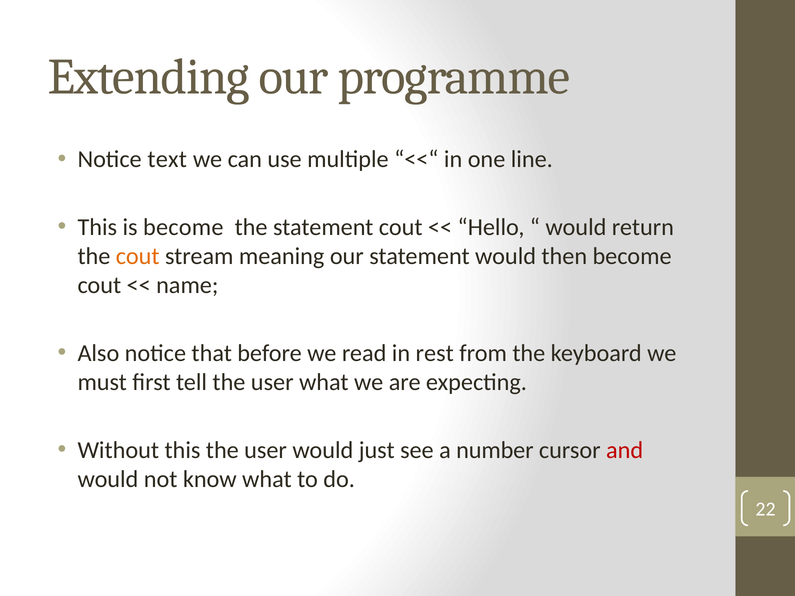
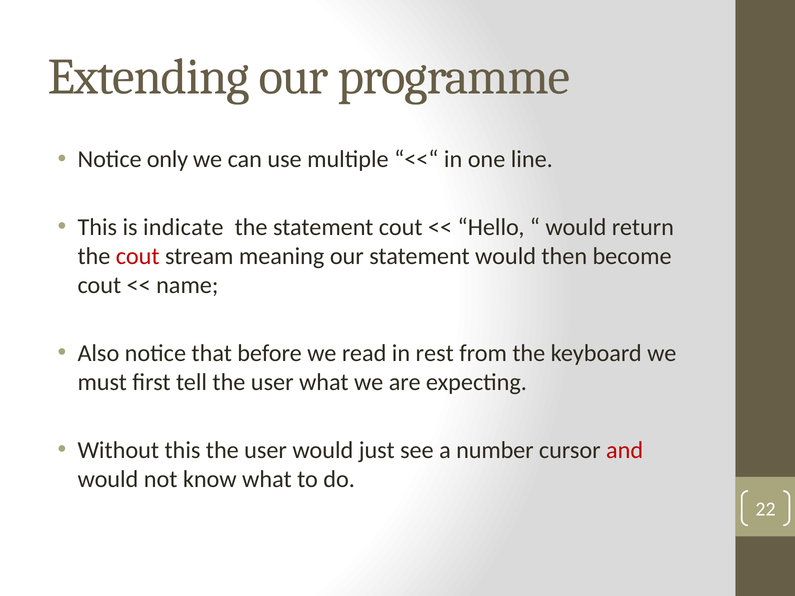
text: text -> only (167, 159)
is become: become -> indicate (183, 227)
cout colour: orange -> red (138, 256)
